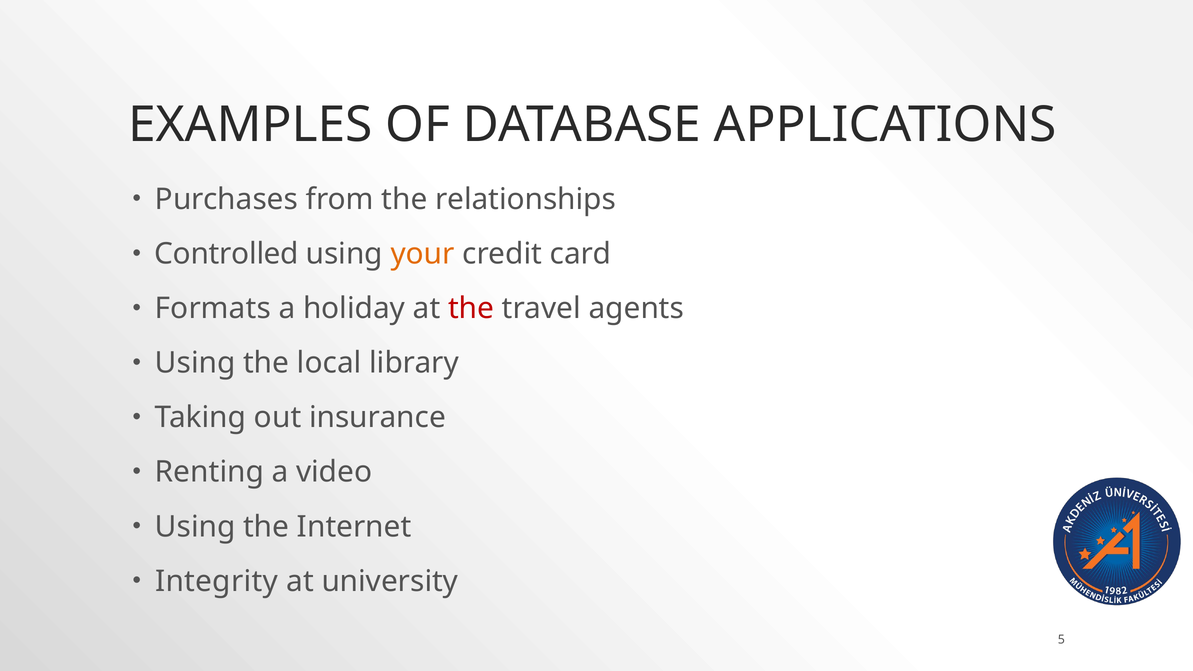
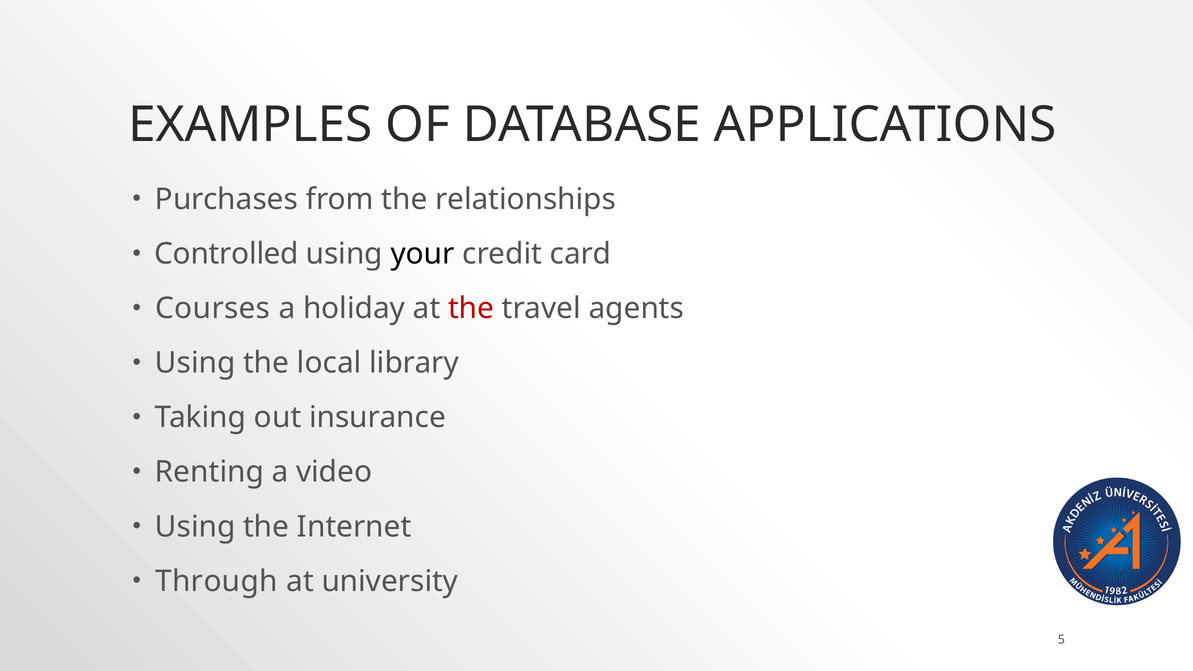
your colour: orange -> black (423, 254)
Formats: Formats -> Courses (213, 309)
Integrity: Integrity -> Through (217, 581)
